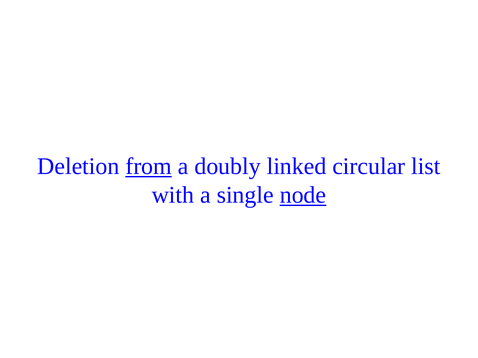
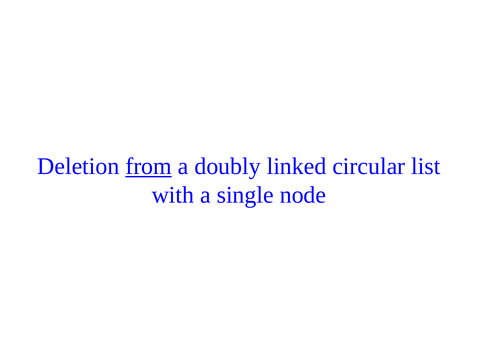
node underline: present -> none (303, 195)
